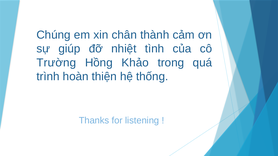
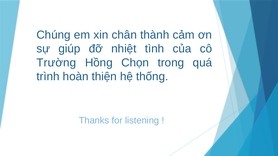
Khảo: Khảo -> Chọn (135, 63)
